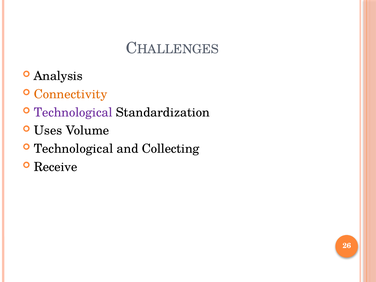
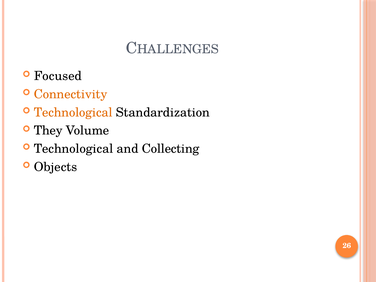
Analysis: Analysis -> Focused (58, 76)
Technological colour: purple -> orange (73, 112)
Uses: Uses -> They (48, 131)
Receive: Receive -> Objects (56, 167)
